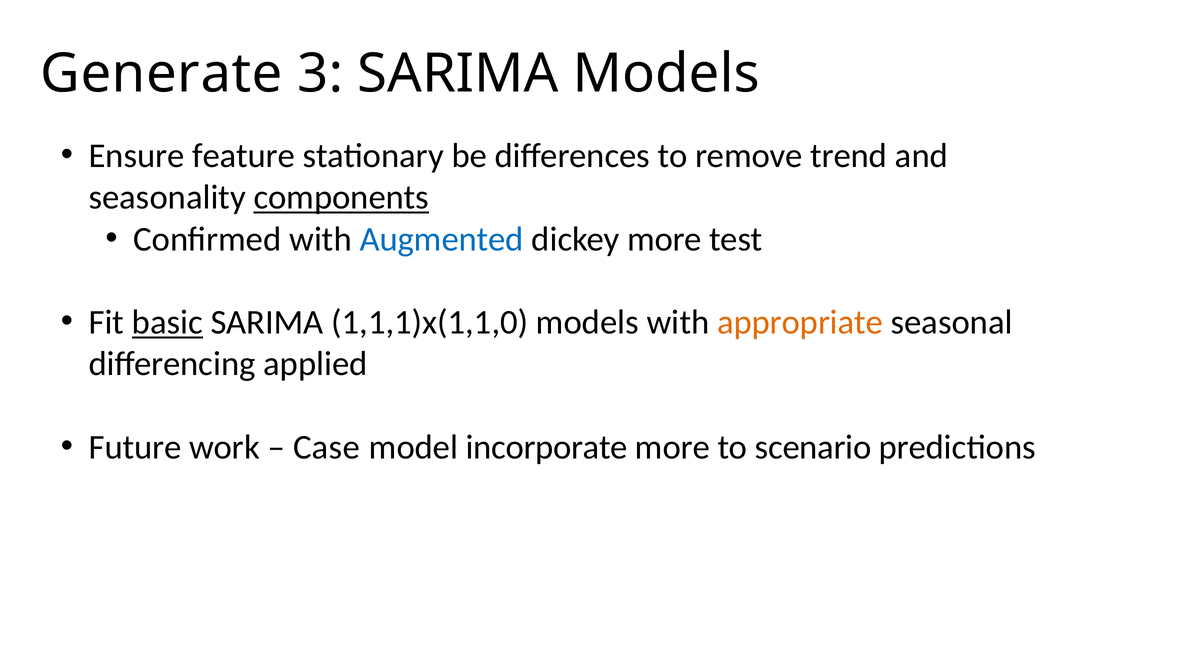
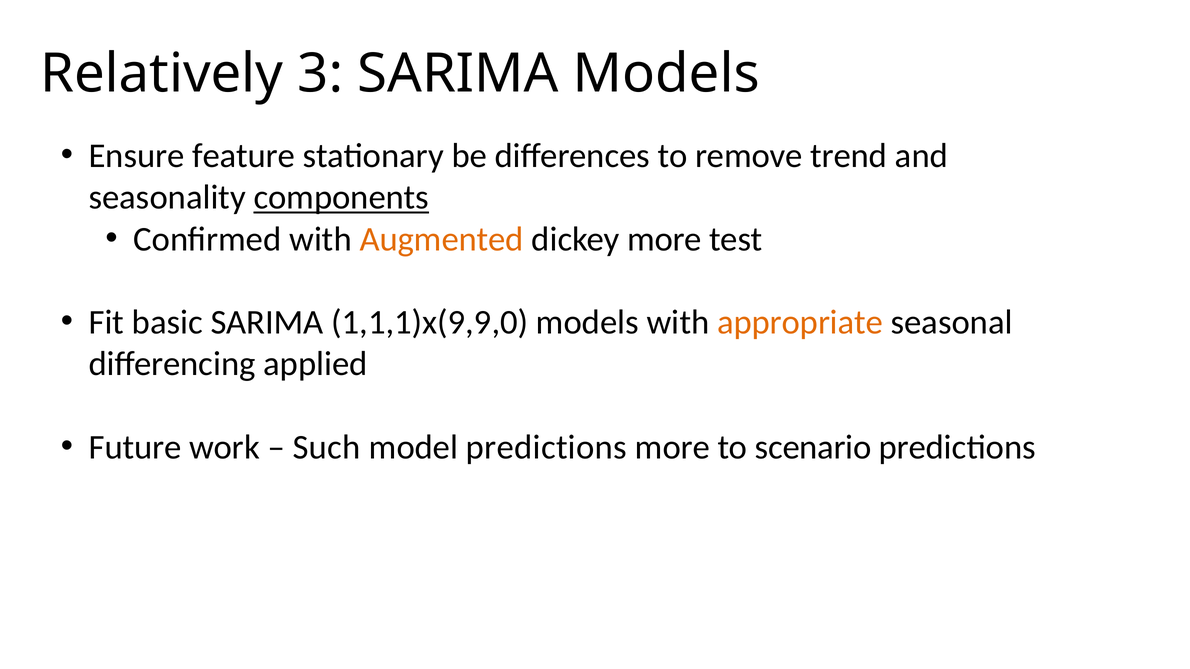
Generate: Generate -> Relatively (162, 74)
Augmented colour: blue -> orange (442, 239)
basic underline: present -> none (167, 323)
1,1,1)x(1,1,0: 1,1,1)x(1,1,0 -> 1,1,1)x(9,9,0 (430, 323)
Case: Case -> Such (327, 448)
model incorporate: incorporate -> predictions (546, 448)
